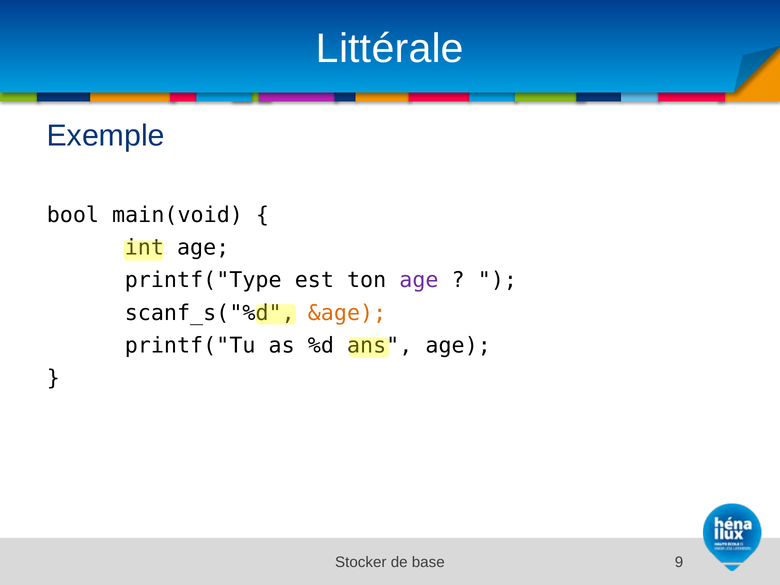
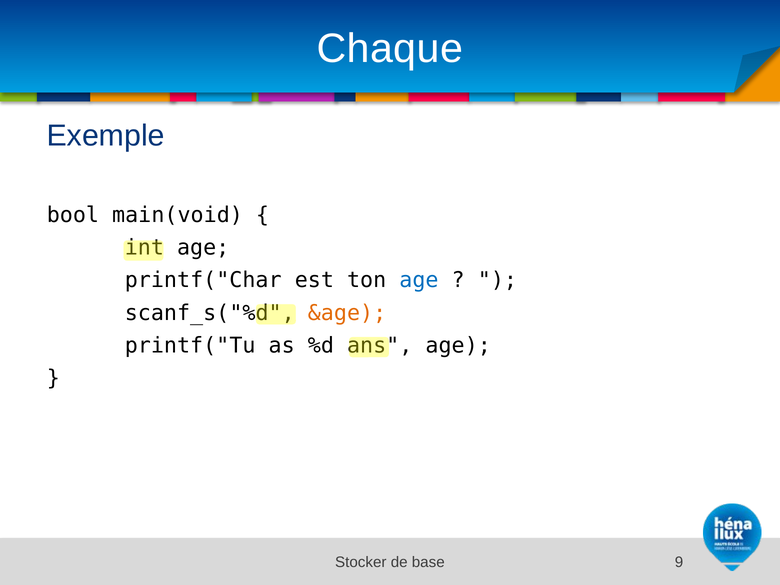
Littérale: Littérale -> Chaque (390, 48)
printf("Type: printf("Type -> printf("Char (203, 280)
age colour: purple -> blue (419, 280)
